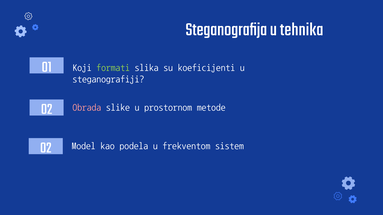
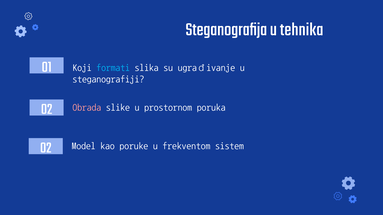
formati colour: light green -> light blue (113, 68)
koeficijenti: koeficijenti -> ugrađivanje (206, 68)
metode: metode -> poruka (211, 107)
podela: podela -> poruke (134, 146)
